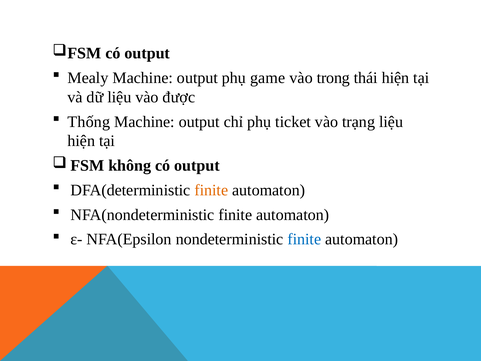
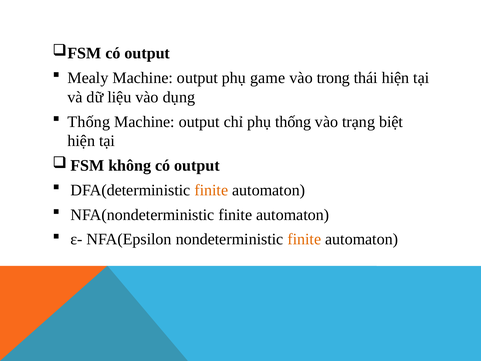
được: được -> dụng (179, 97)
phụ ticket: ticket -> thống (293, 122)
trạng liệu: liệu -> biệt (391, 122)
finite colour: blue -> orange (304, 239)
